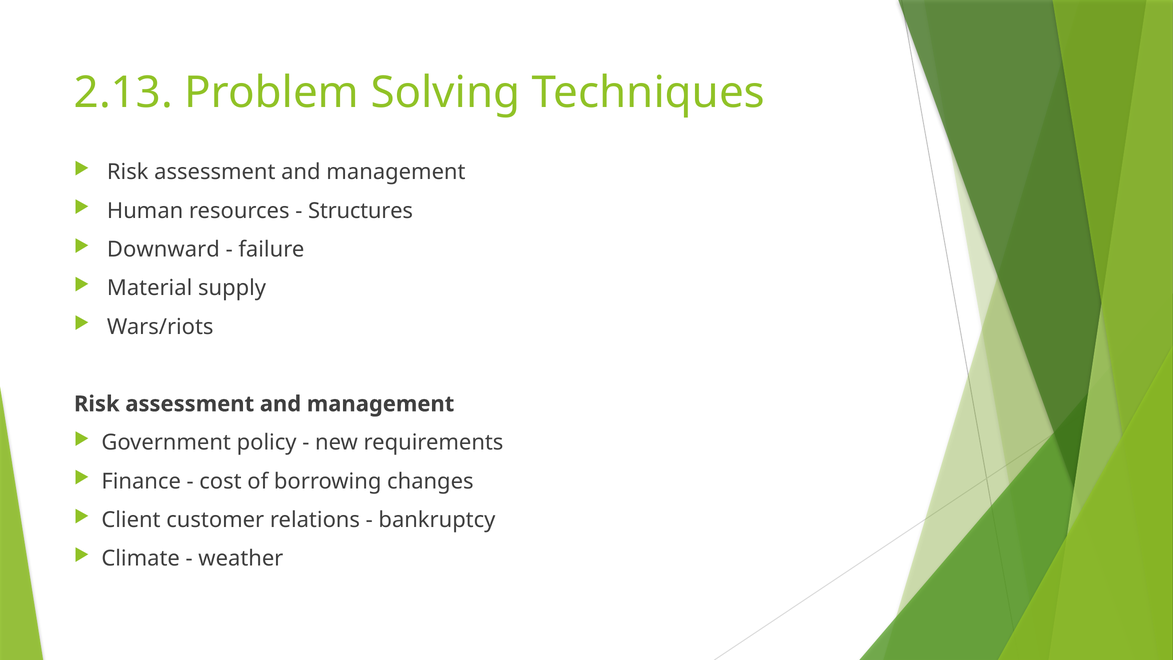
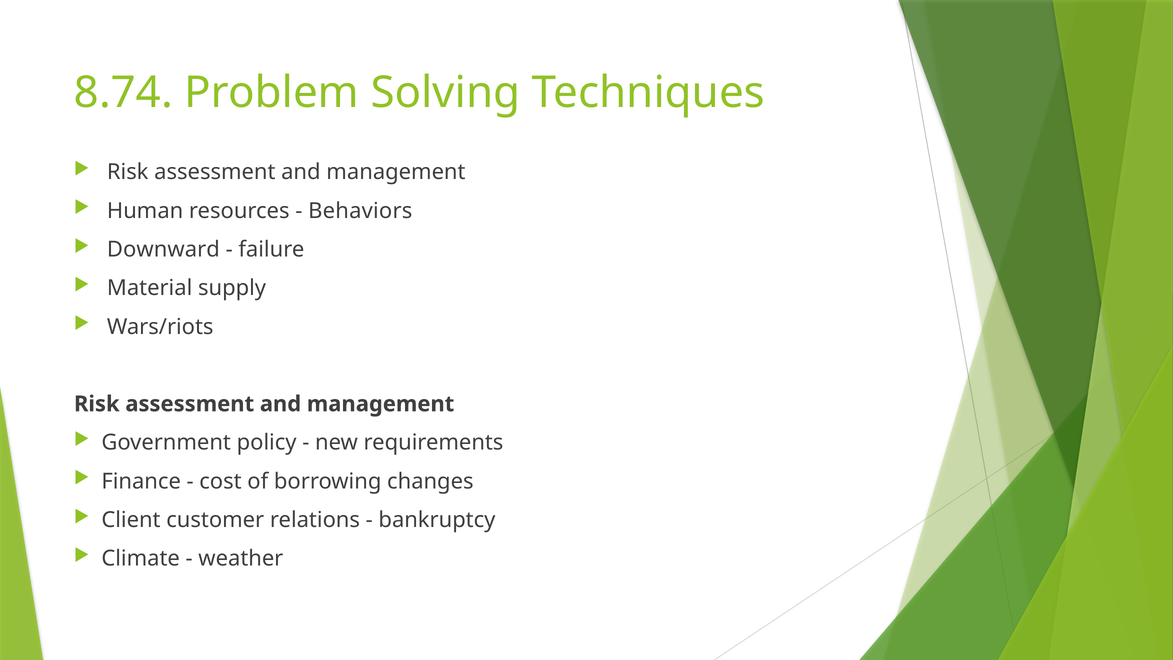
2.13: 2.13 -> 8.74 (123, 93)
Structures: Structures -> Behaviors (360, 211)
